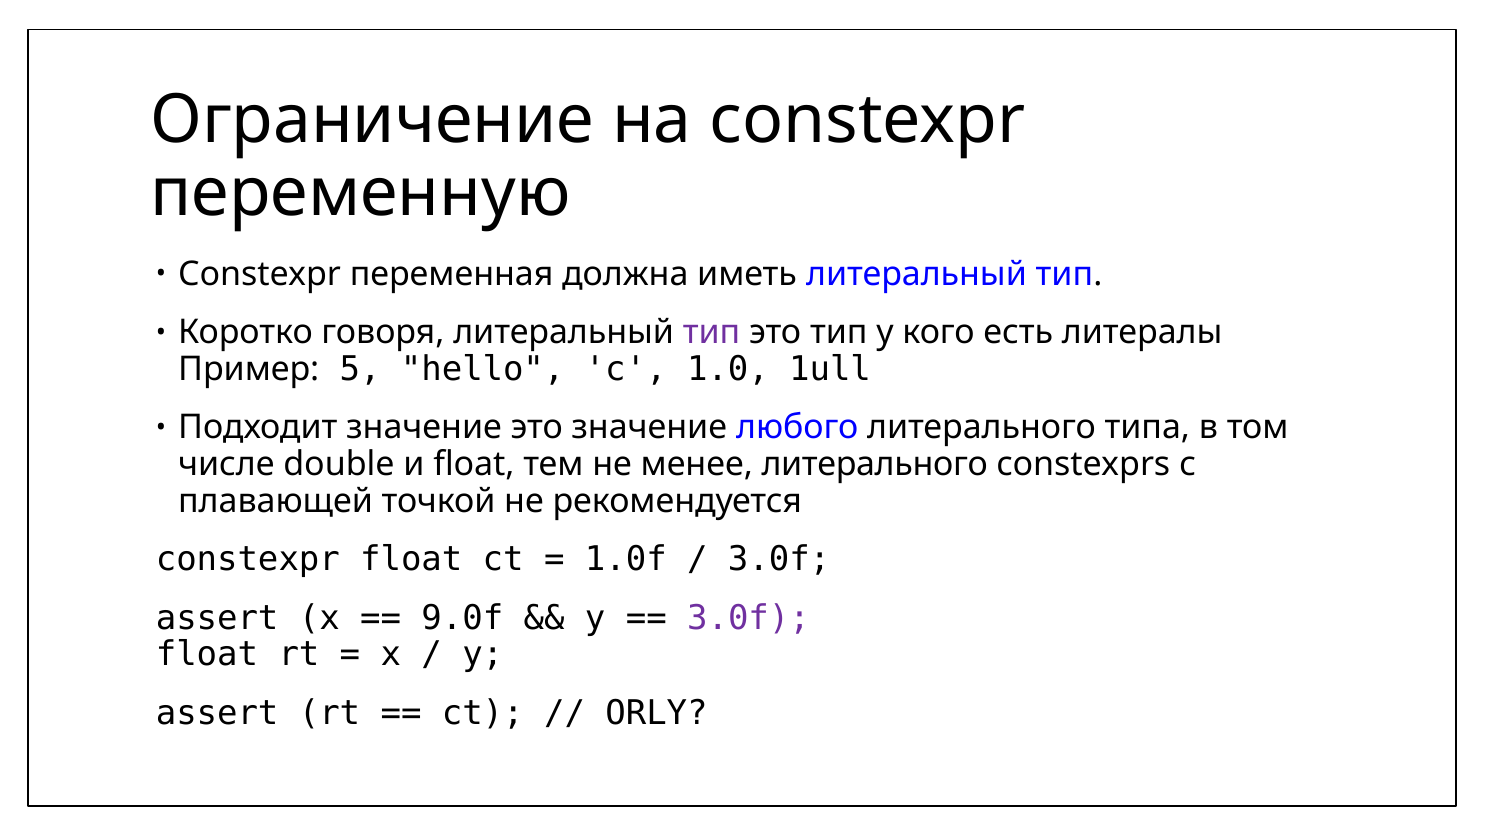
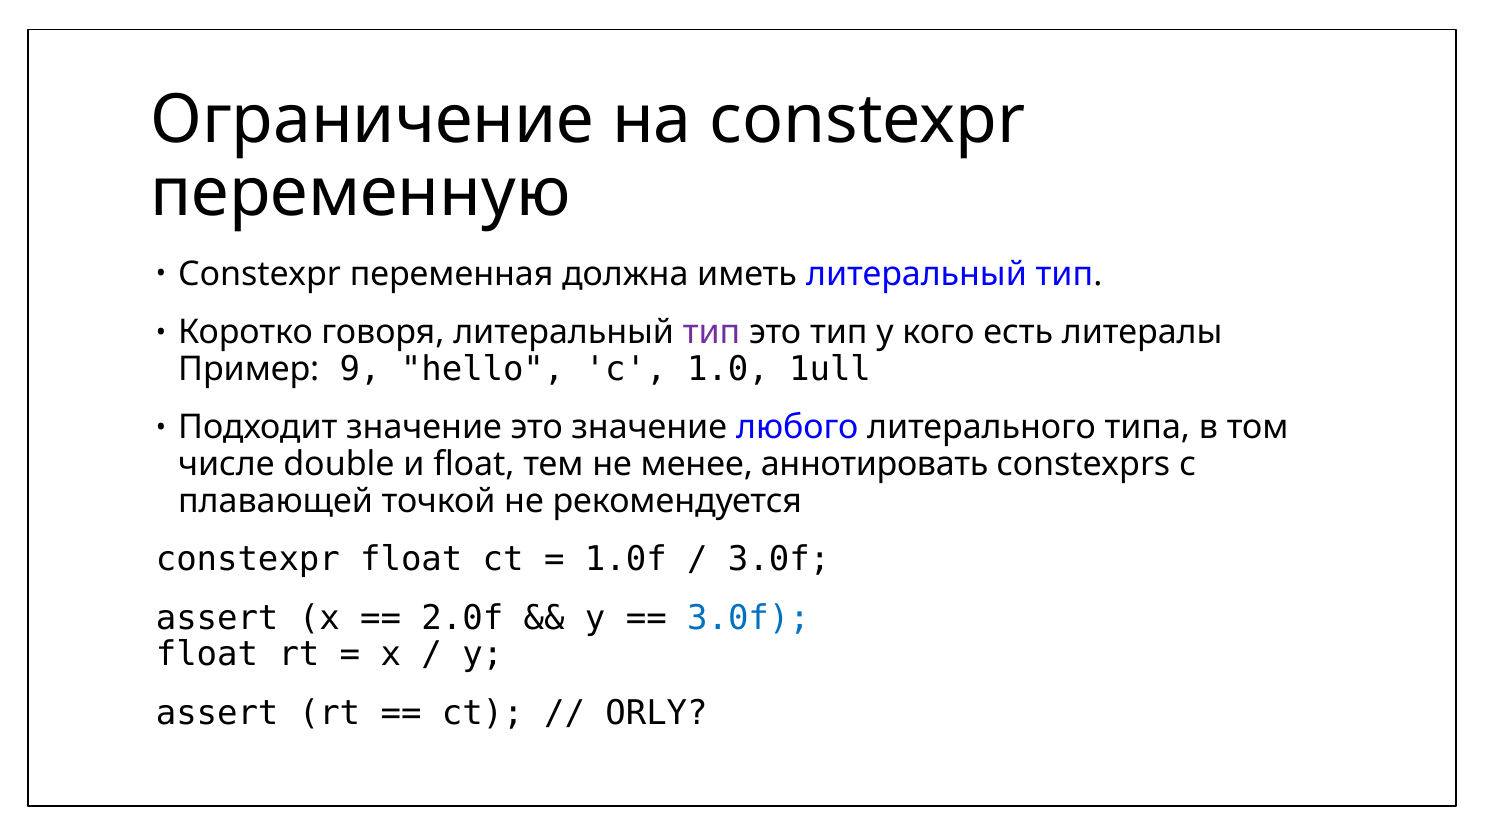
5: 5 -> 9 (360, 369)
менее литерального: литерального -> аннотировать (875, 465)
9.0f: 9.0f -> 2.0f (462, 618)
3.0f colour: purple -> blue (748, 618)
